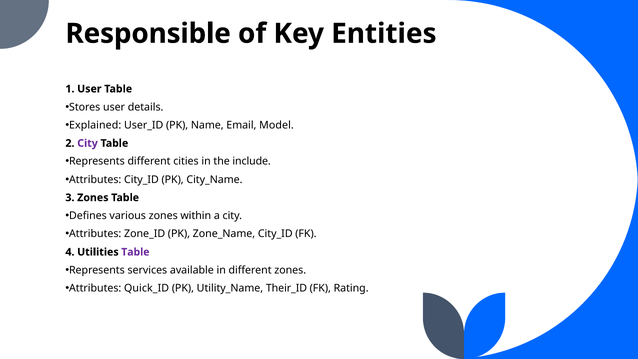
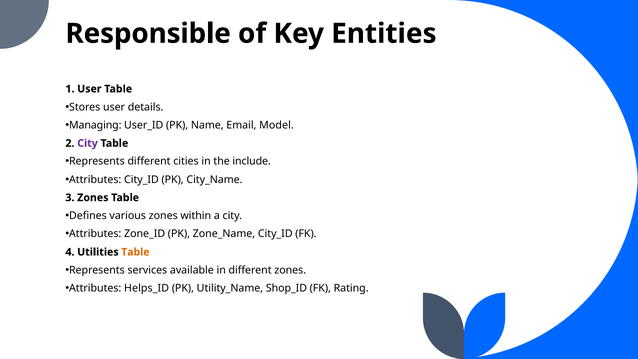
Explained: Explained -> Managing (95, 125)
Table colour: purple -> orange (135, 252)
Quick_ID: Quick_ID -> Helps_ID (147, 288)
Their_ID: Their_ID -> Shop_ID (286, 288)
